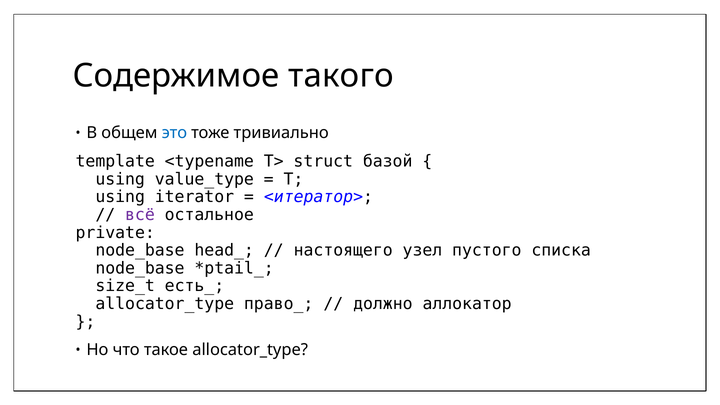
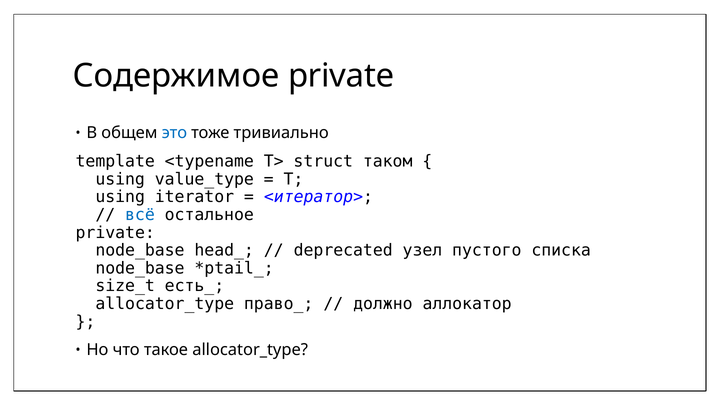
Содержимое такого: такого -> private (341, 76)
базой: базой -> таком (388, 161)
всё colour: purple -> blue (140, 215)
настоящего: настоящего -> deprecated (343, 250)
